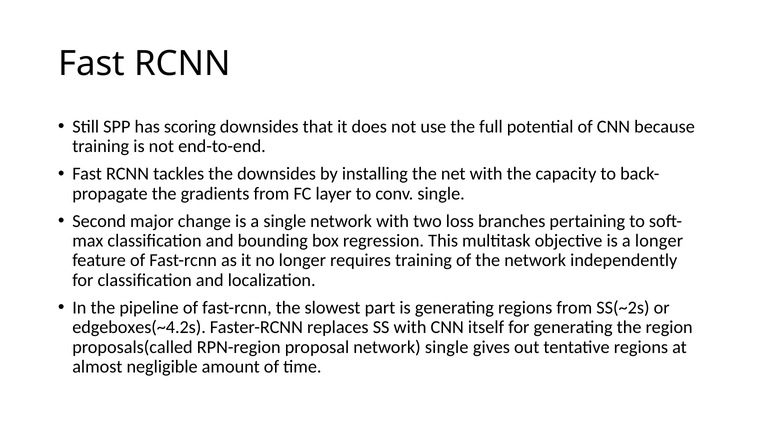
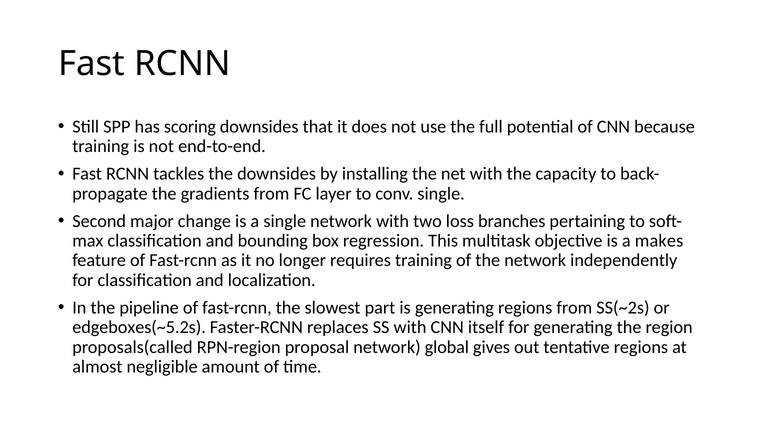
a longer: longer -> makes (659, 241)
edgeboxes(~4.2s: edgeboxes(~4.2s -> edgeboxes(~5.2s (139, 327)
network single: single -> global (447, 347)
